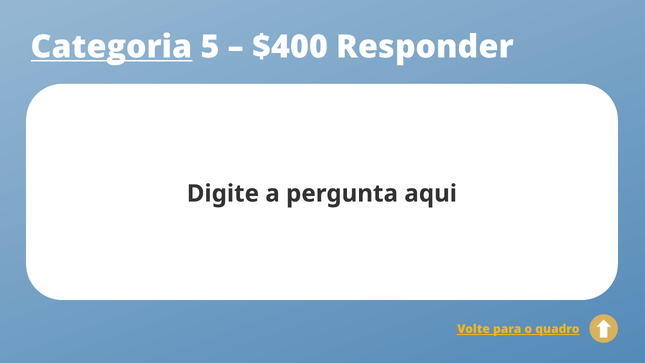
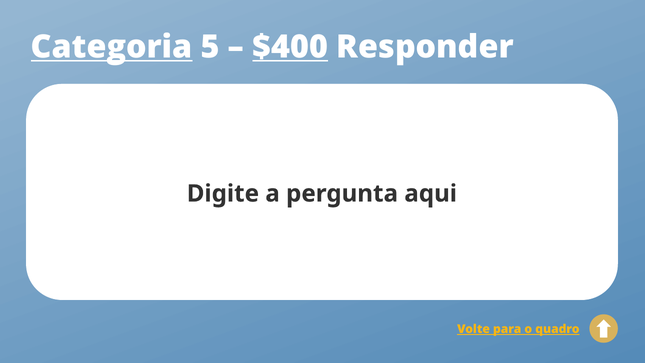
$400 underline: none -> present (290, 47)
